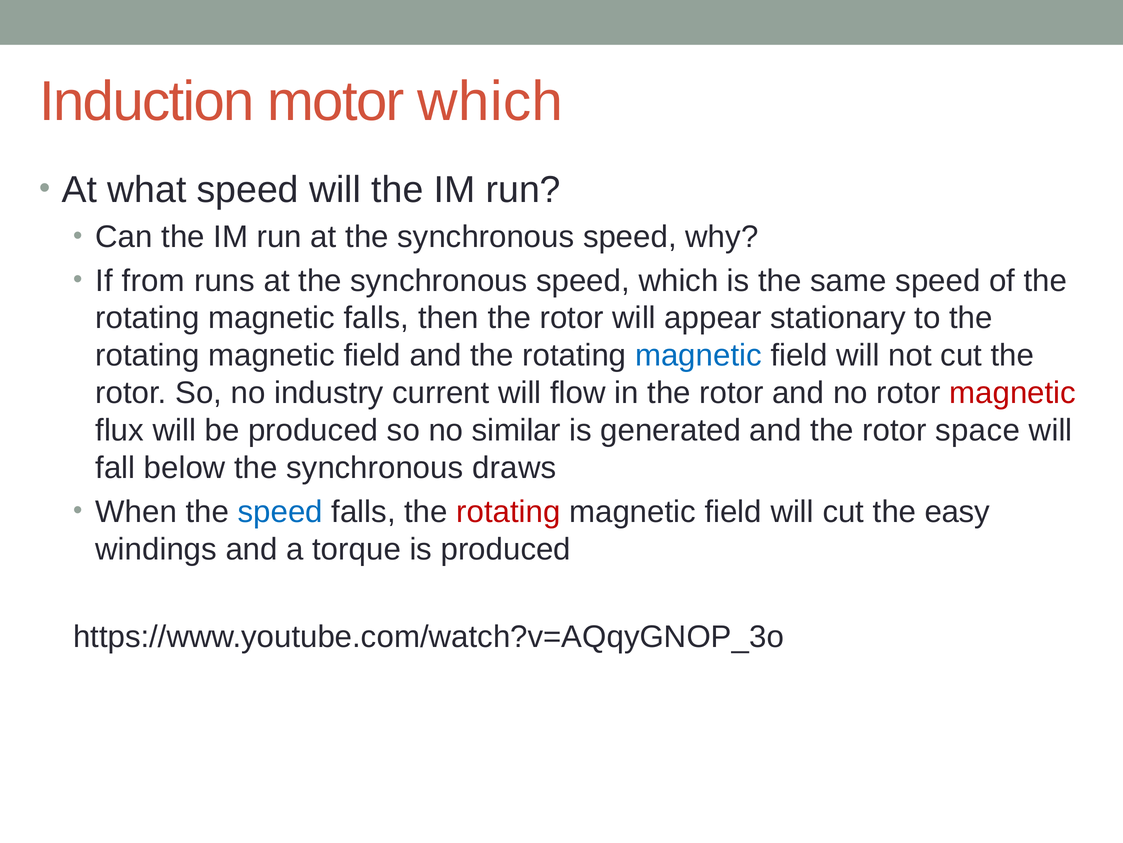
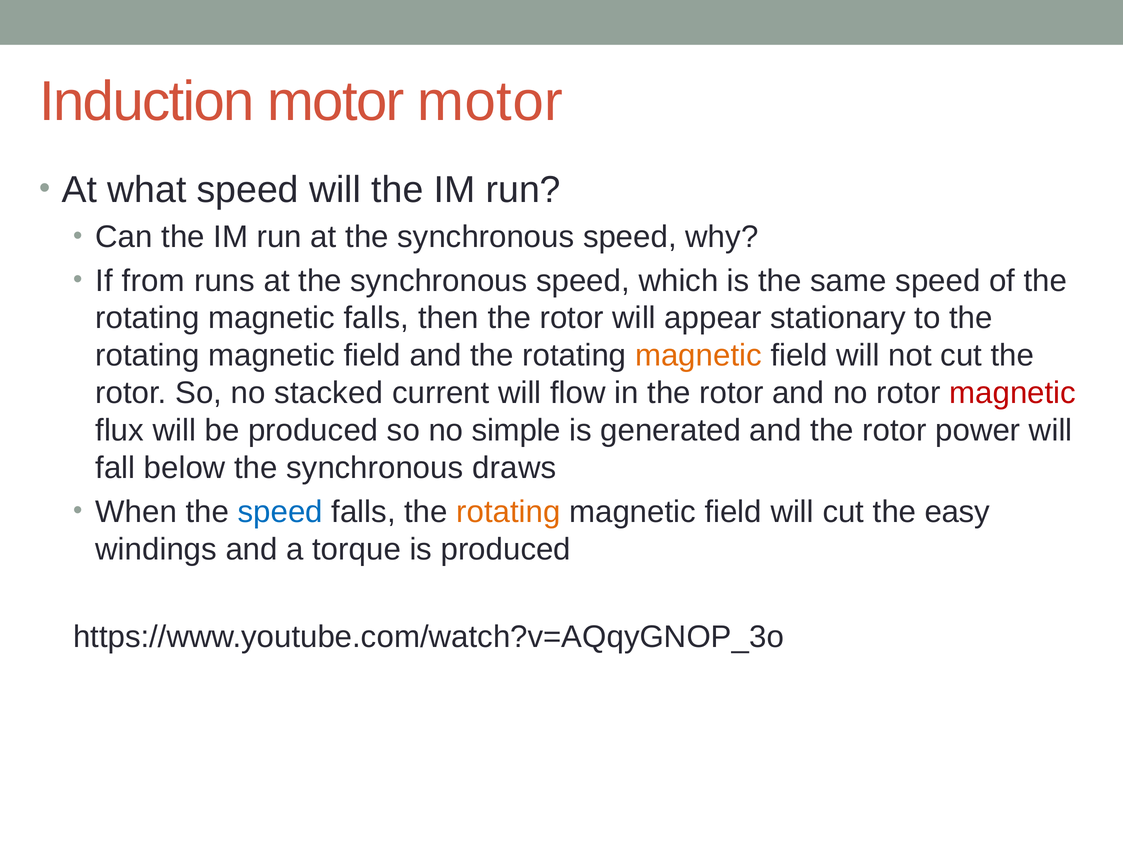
motor which: which -> motor (490, 102)
magnetic colour: blue -> orange (698, 355)
industry: industry -> stacked (329, 393)
similar: similar -> simple (516, 430)
space: space -> power (978, 430)
rotating colour: red -> orange (508, 511)
